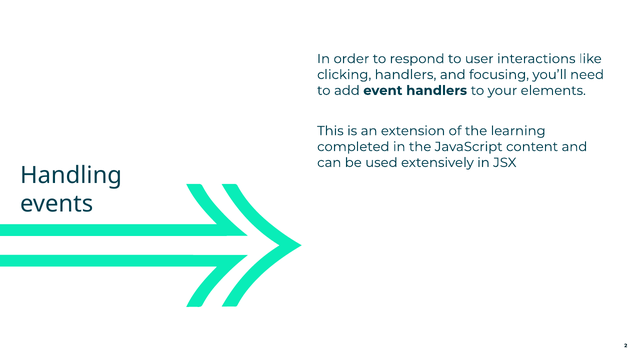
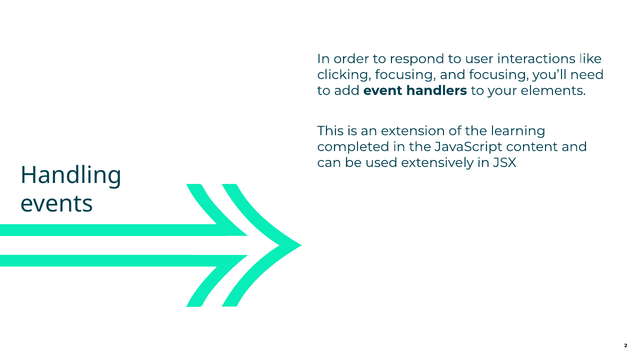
clicking handlers: handlers -> focusing (406, 75)
